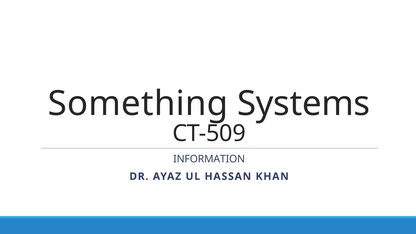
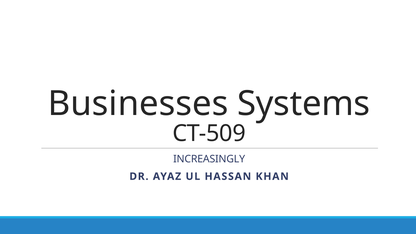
Something: Something -> Businesses (138, 104)
INFORMATION: INFORMATION -> INCREASINGLY (209, 159)
